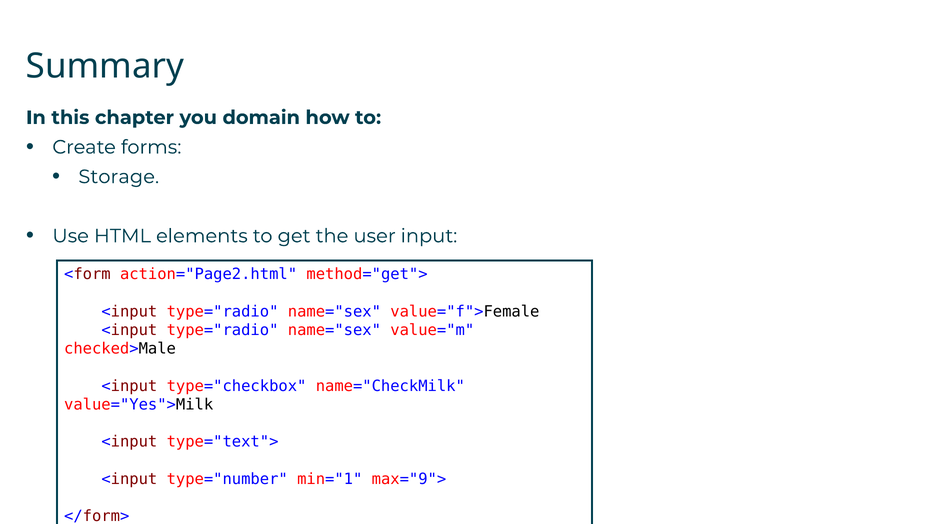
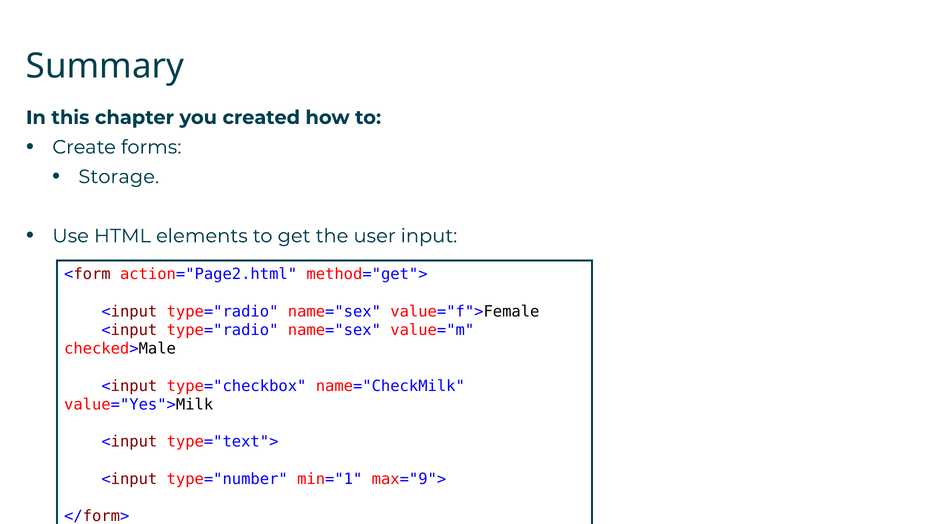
domain: domain -> created (261, 118)
